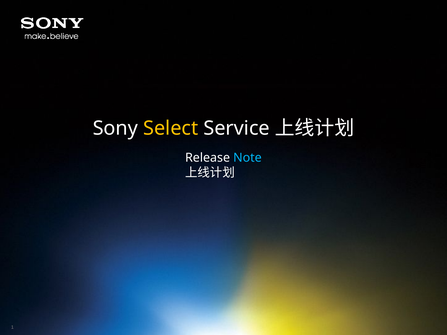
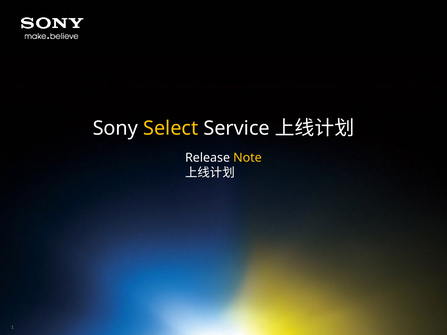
Note colour: light blue -> yellow (247, 158)
